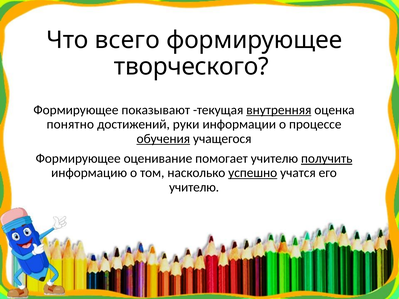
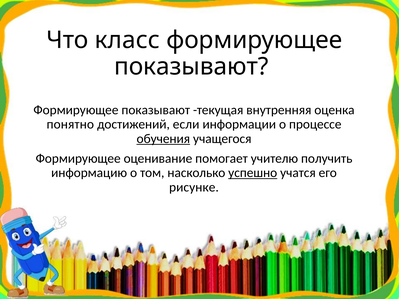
всего: всего -> класс (127, 40)
творческого: творческого -> показывают (191, 67)
внутренняя underline: present -> none (279, 110)
руки: руки -> если (186, 124)
получить underline: present -> none (327, 159)
учителю: учителю -> рисунке (194, 187)
